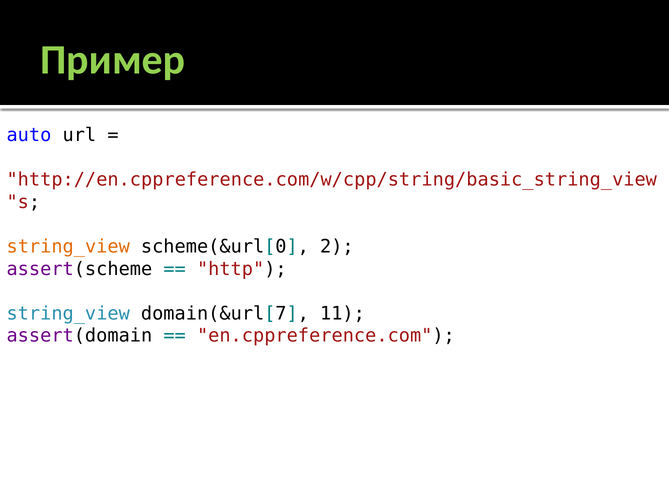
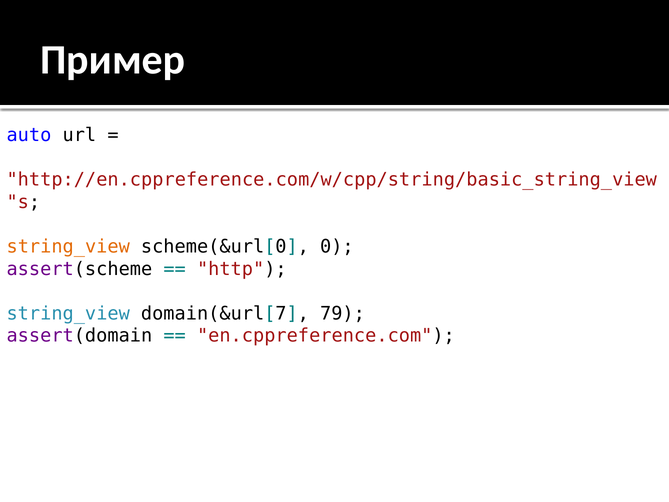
Пример colour: light green -> white (113, 60)
2: 2 -> 0 (337, 246)
11: 11 -> 79 (342, 313)
